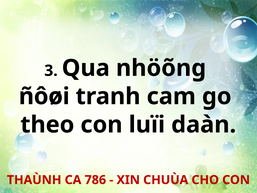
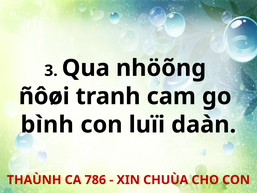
theo: theo -> bình (47, 125)
